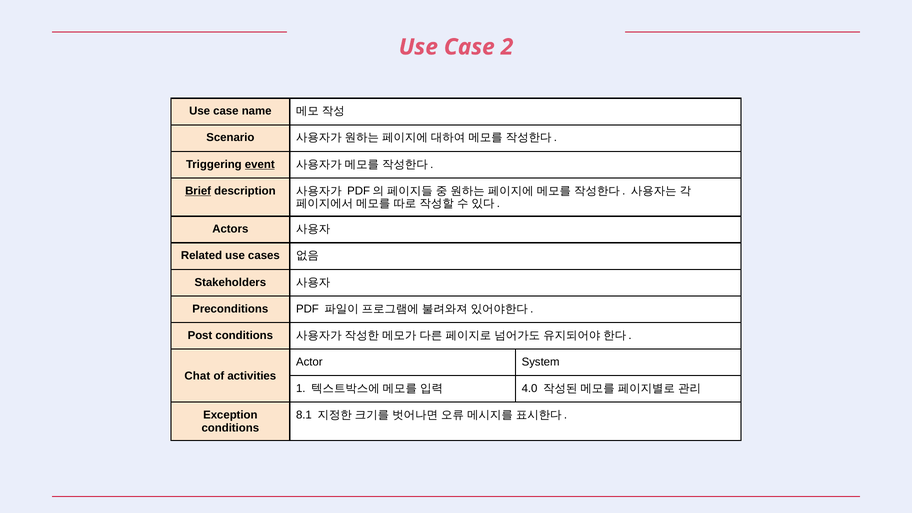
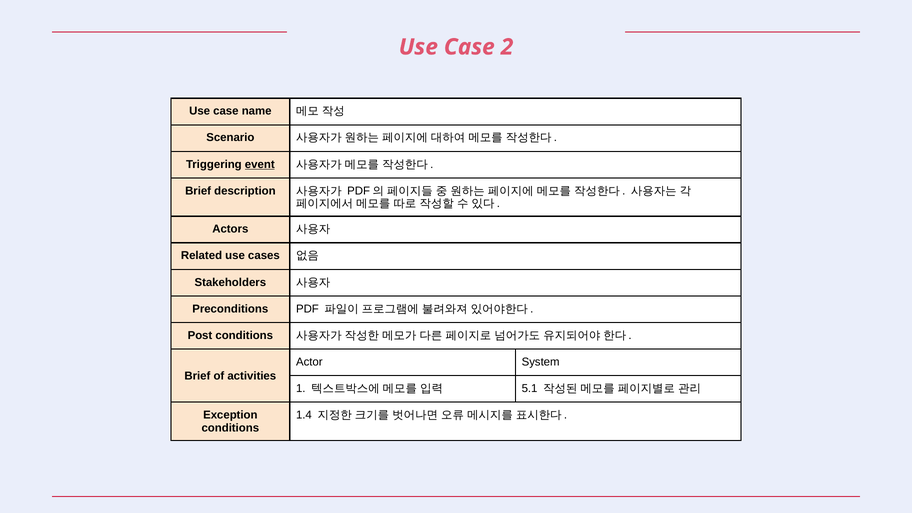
Brief underline: present -> none (198, 191)
Chat: Chat -> Brief (197, 376)
4.0: 4.0 -> 5.1 (530, 389)
8.1: 8.1 -> 1.4 (304, 415)
